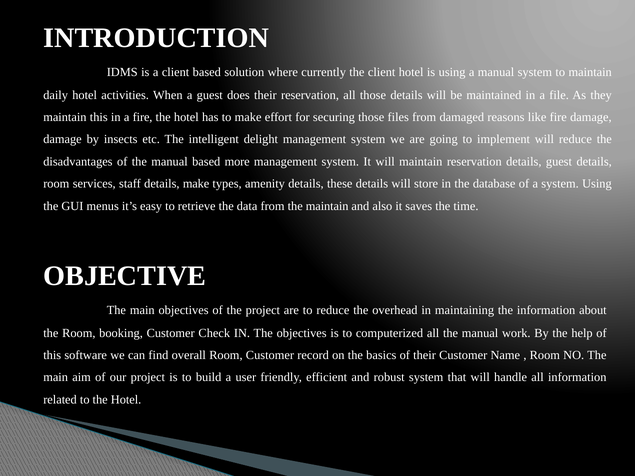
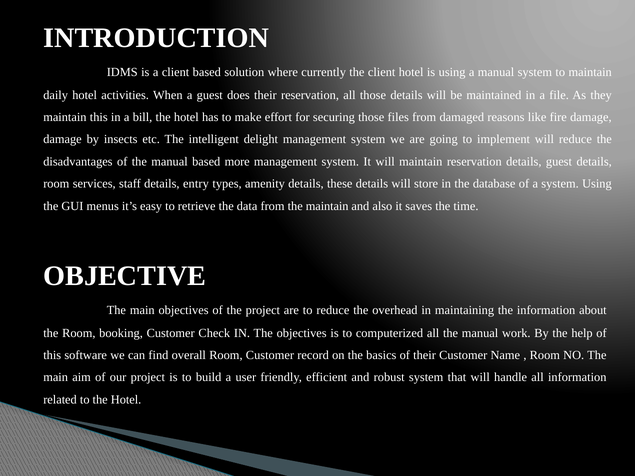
a fire: fire -> bill (143, 117)
details make: make -> entry (196, 184)
